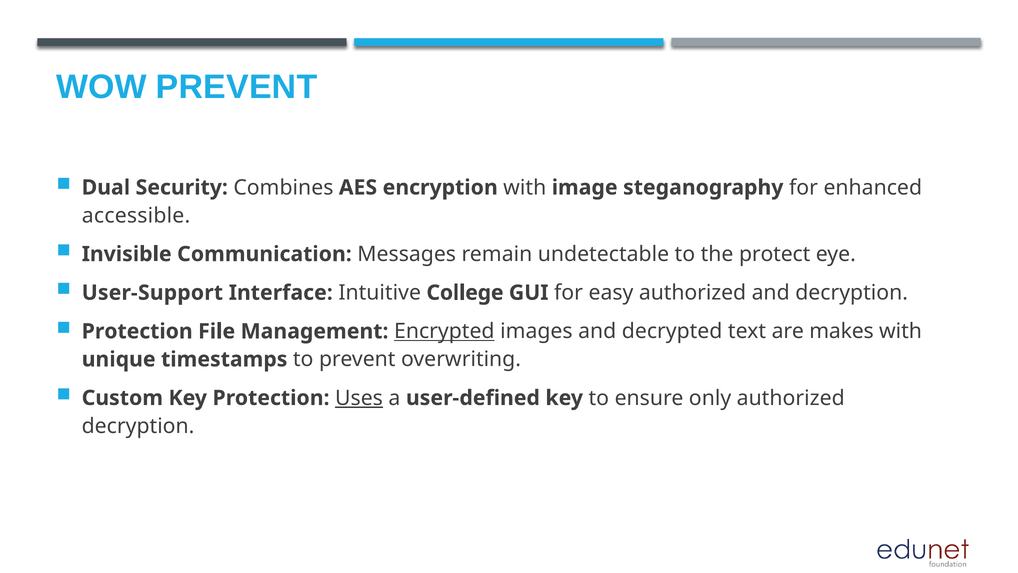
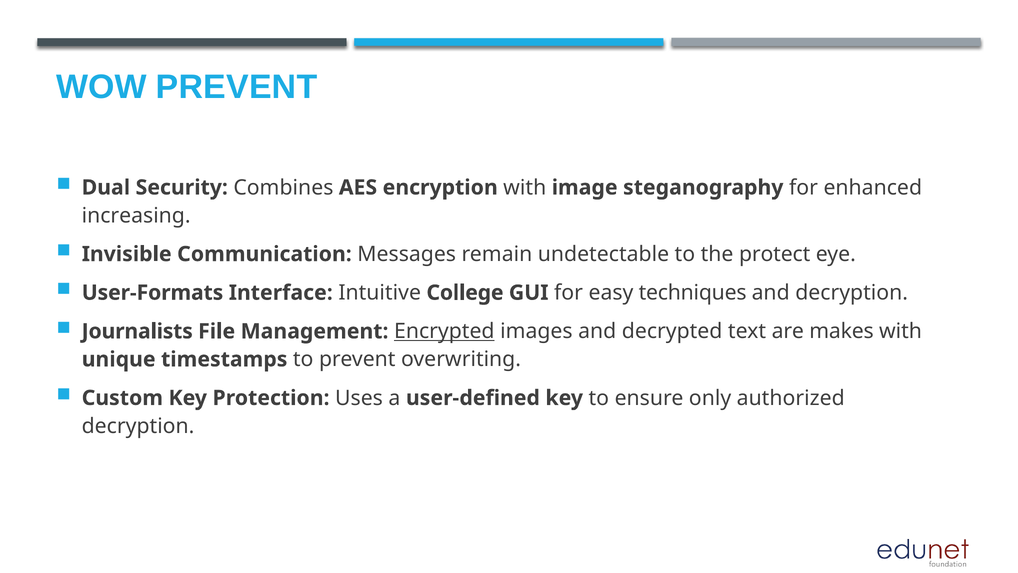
accessible: accessible -> increasing (136, 215)
User-Support: User-Support -> User-Formats (152, 293)
easy authorized: authorized -> techniques (693, 293)
Protection: Protection -> Journalists (137, 331)
Uses underline: present -> none (359, 398)
